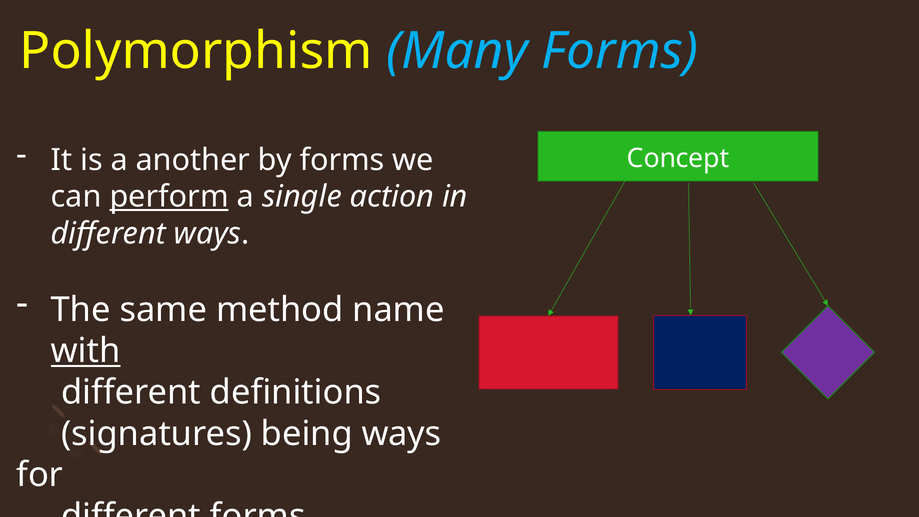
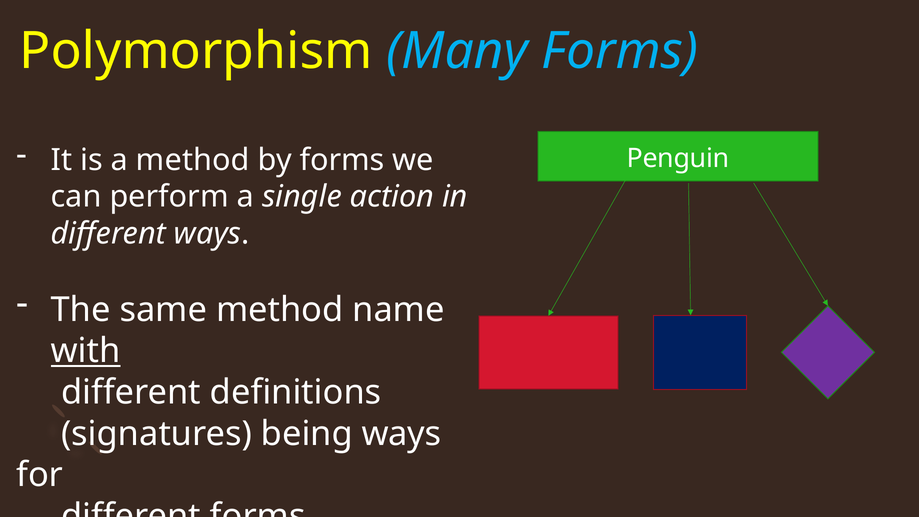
a another: another -> method (193, 160)
Concept: Concept -> Penguin (678, 158)
perform underline: present -> none (169, 197)
